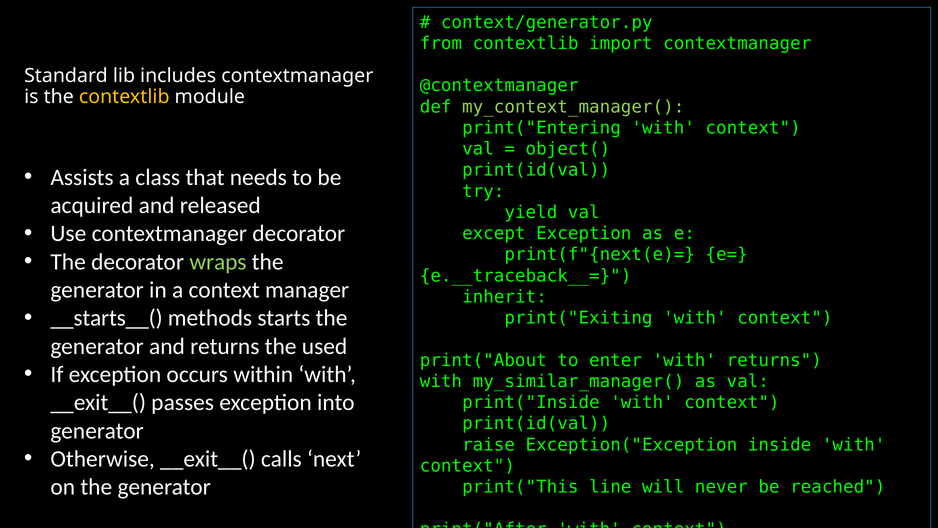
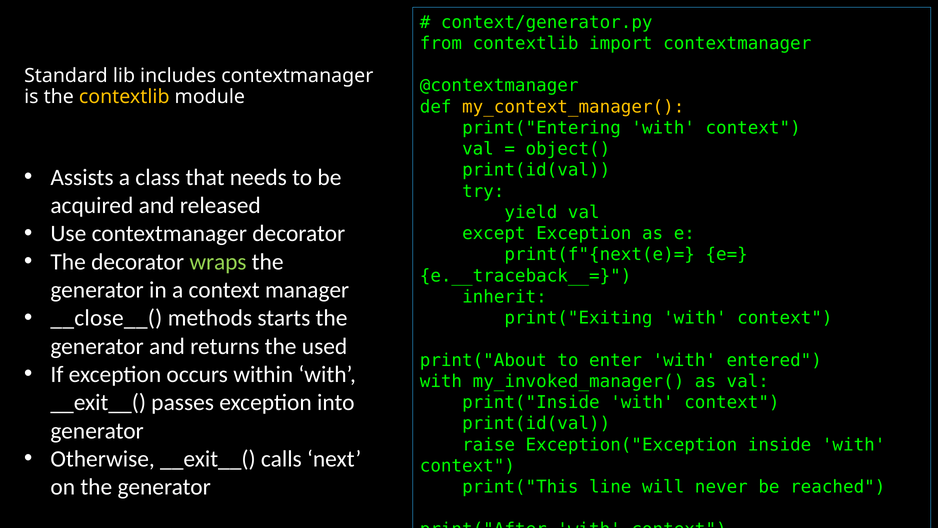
my_context_manager( colour: light green -> yellow (573, 107)
__starts__(: __starts__( -> __close__( (106, 318)
with returns: returns -> entered (774, 360)
my_similar_manager(: my_similar_manager( -> my_invoked_manager( (579, 381)
